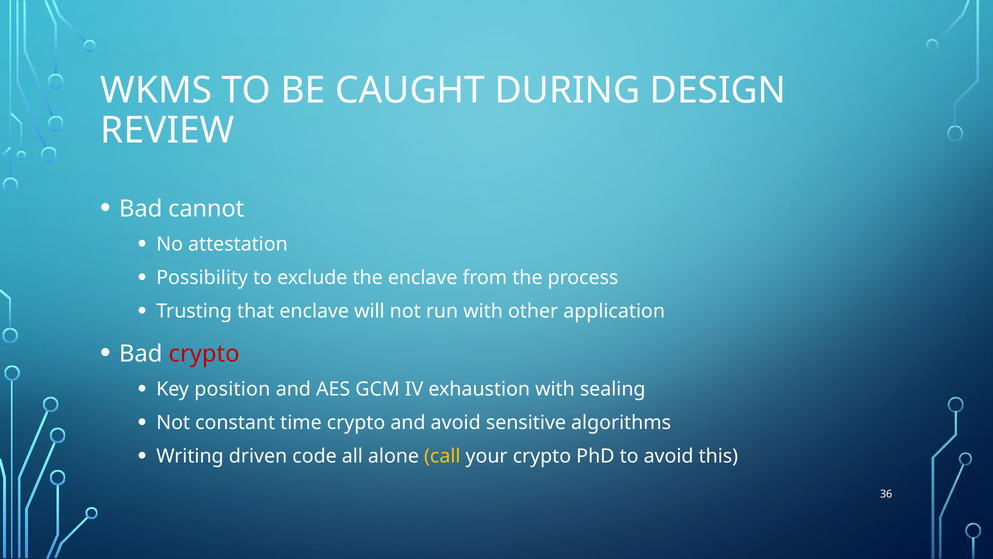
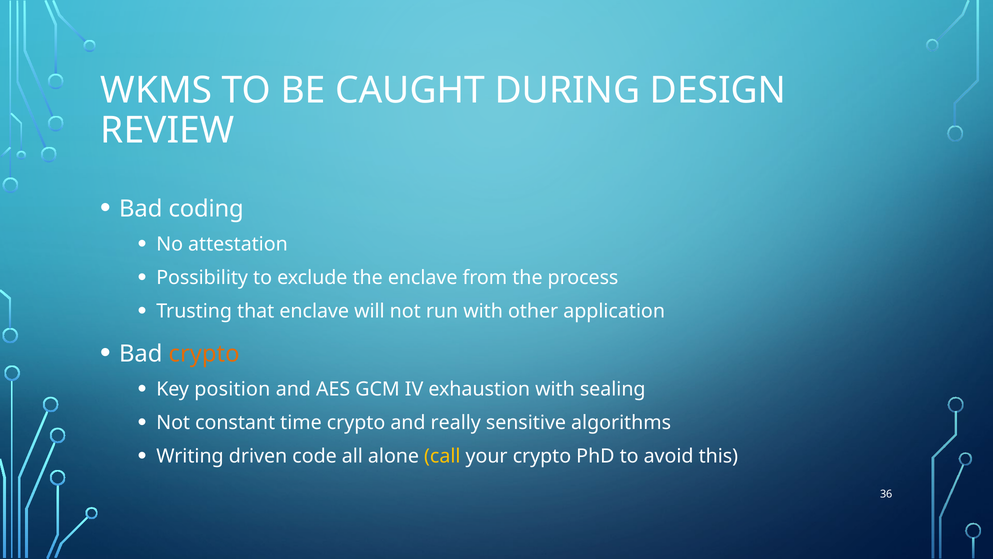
cannot: cannot -> coding (206, 209)
crypto colour: red -> orange (204, 353)
and avoid: avoid -> really (456, 422)
